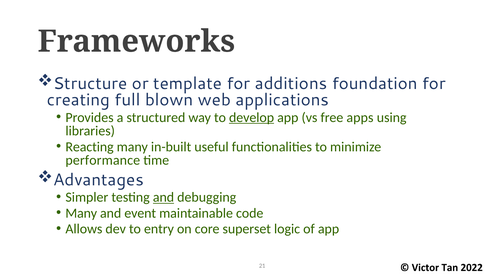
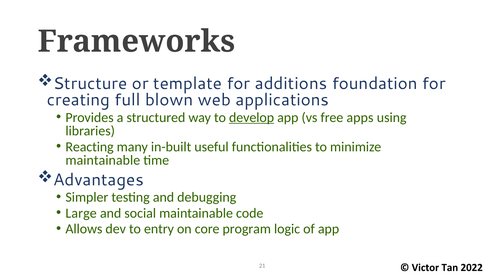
performance: performance -> maintainable (103, 160)
and underline: present -> none (163, 197)
Many: Many -> Large (81, 213)
event: event -> social (140, 213)
superset: superset -> program (247, 229)
